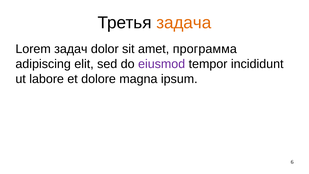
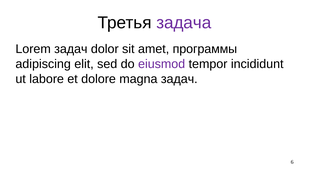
задача colour: orange -> purple (184, 23)
программа: программа -> программы (205, 49)
magna ipsum: ipsum -> задач (179, 79)
